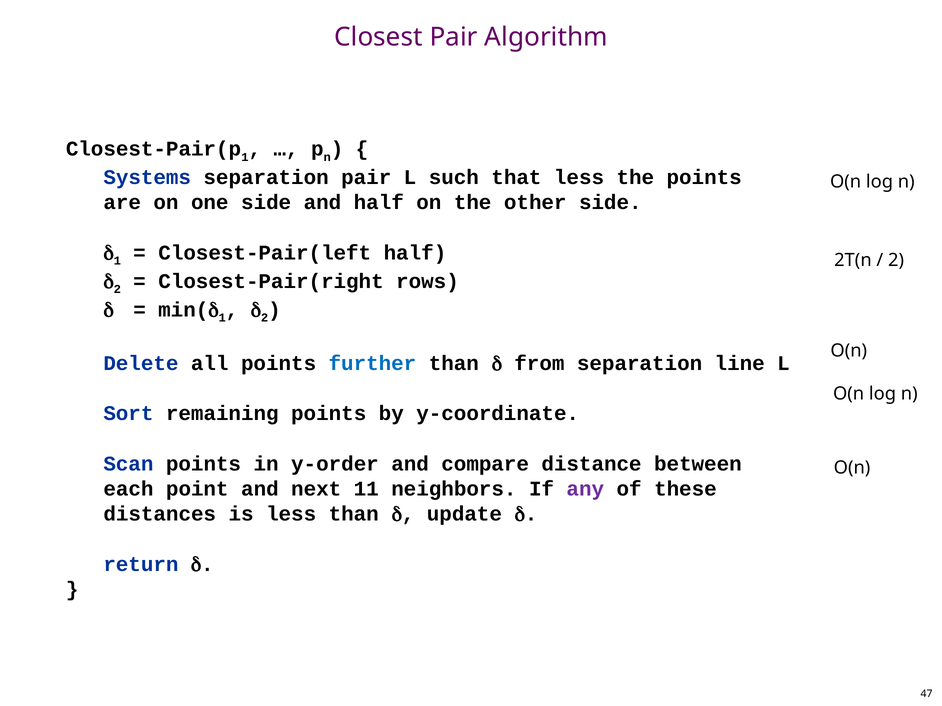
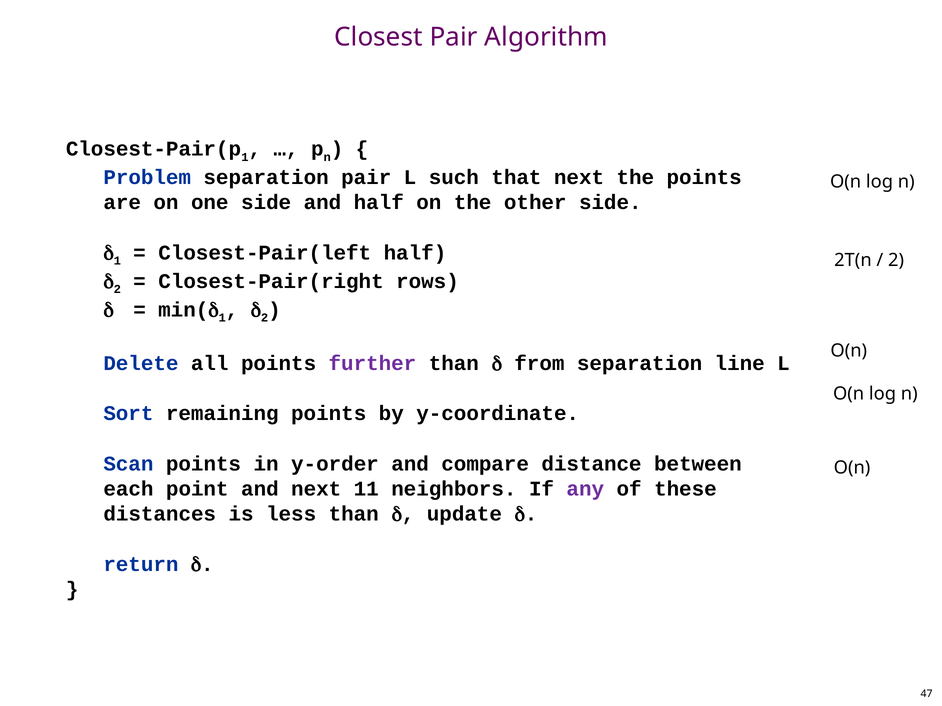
Systems: Systems -> Problem (147, 178)
that less: less -> next (579, 178)
further colour: blue -> purple (372, 364)
